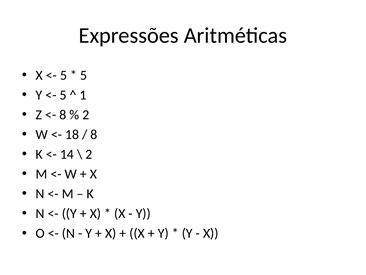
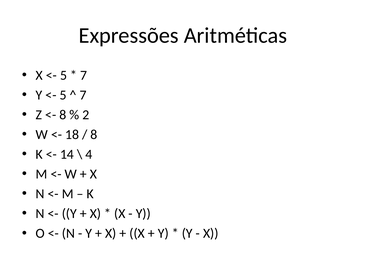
5: 5 -> 7 (83, 75)
1: 1 -> 7 (83, 95)
2: 2 -> 4 (89, 154)
